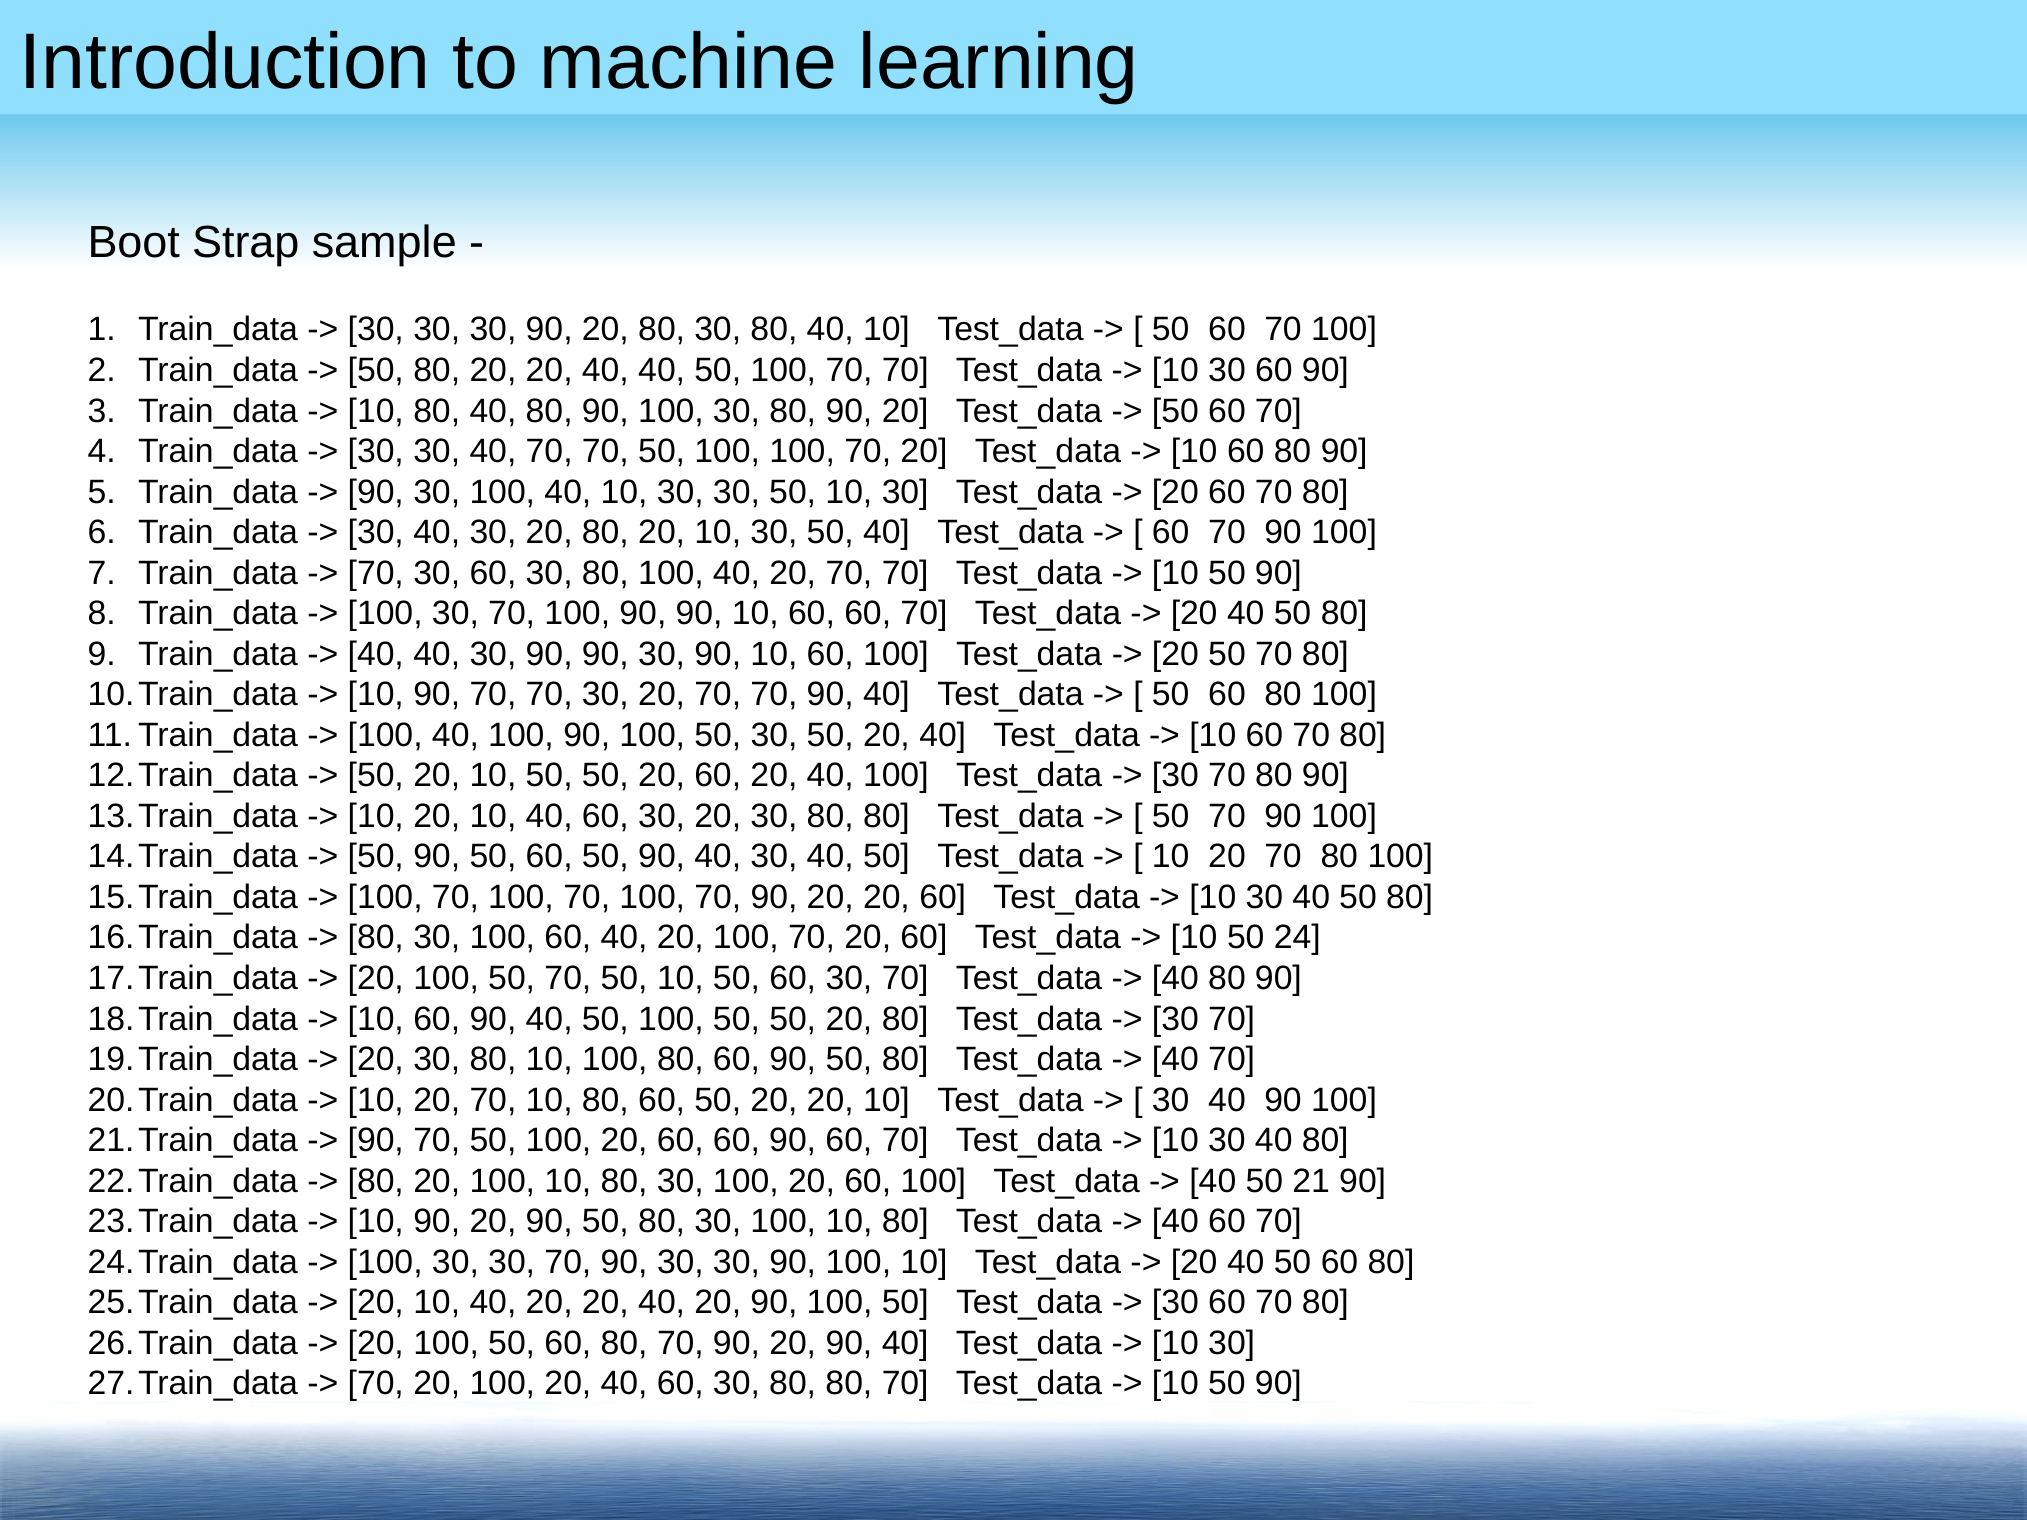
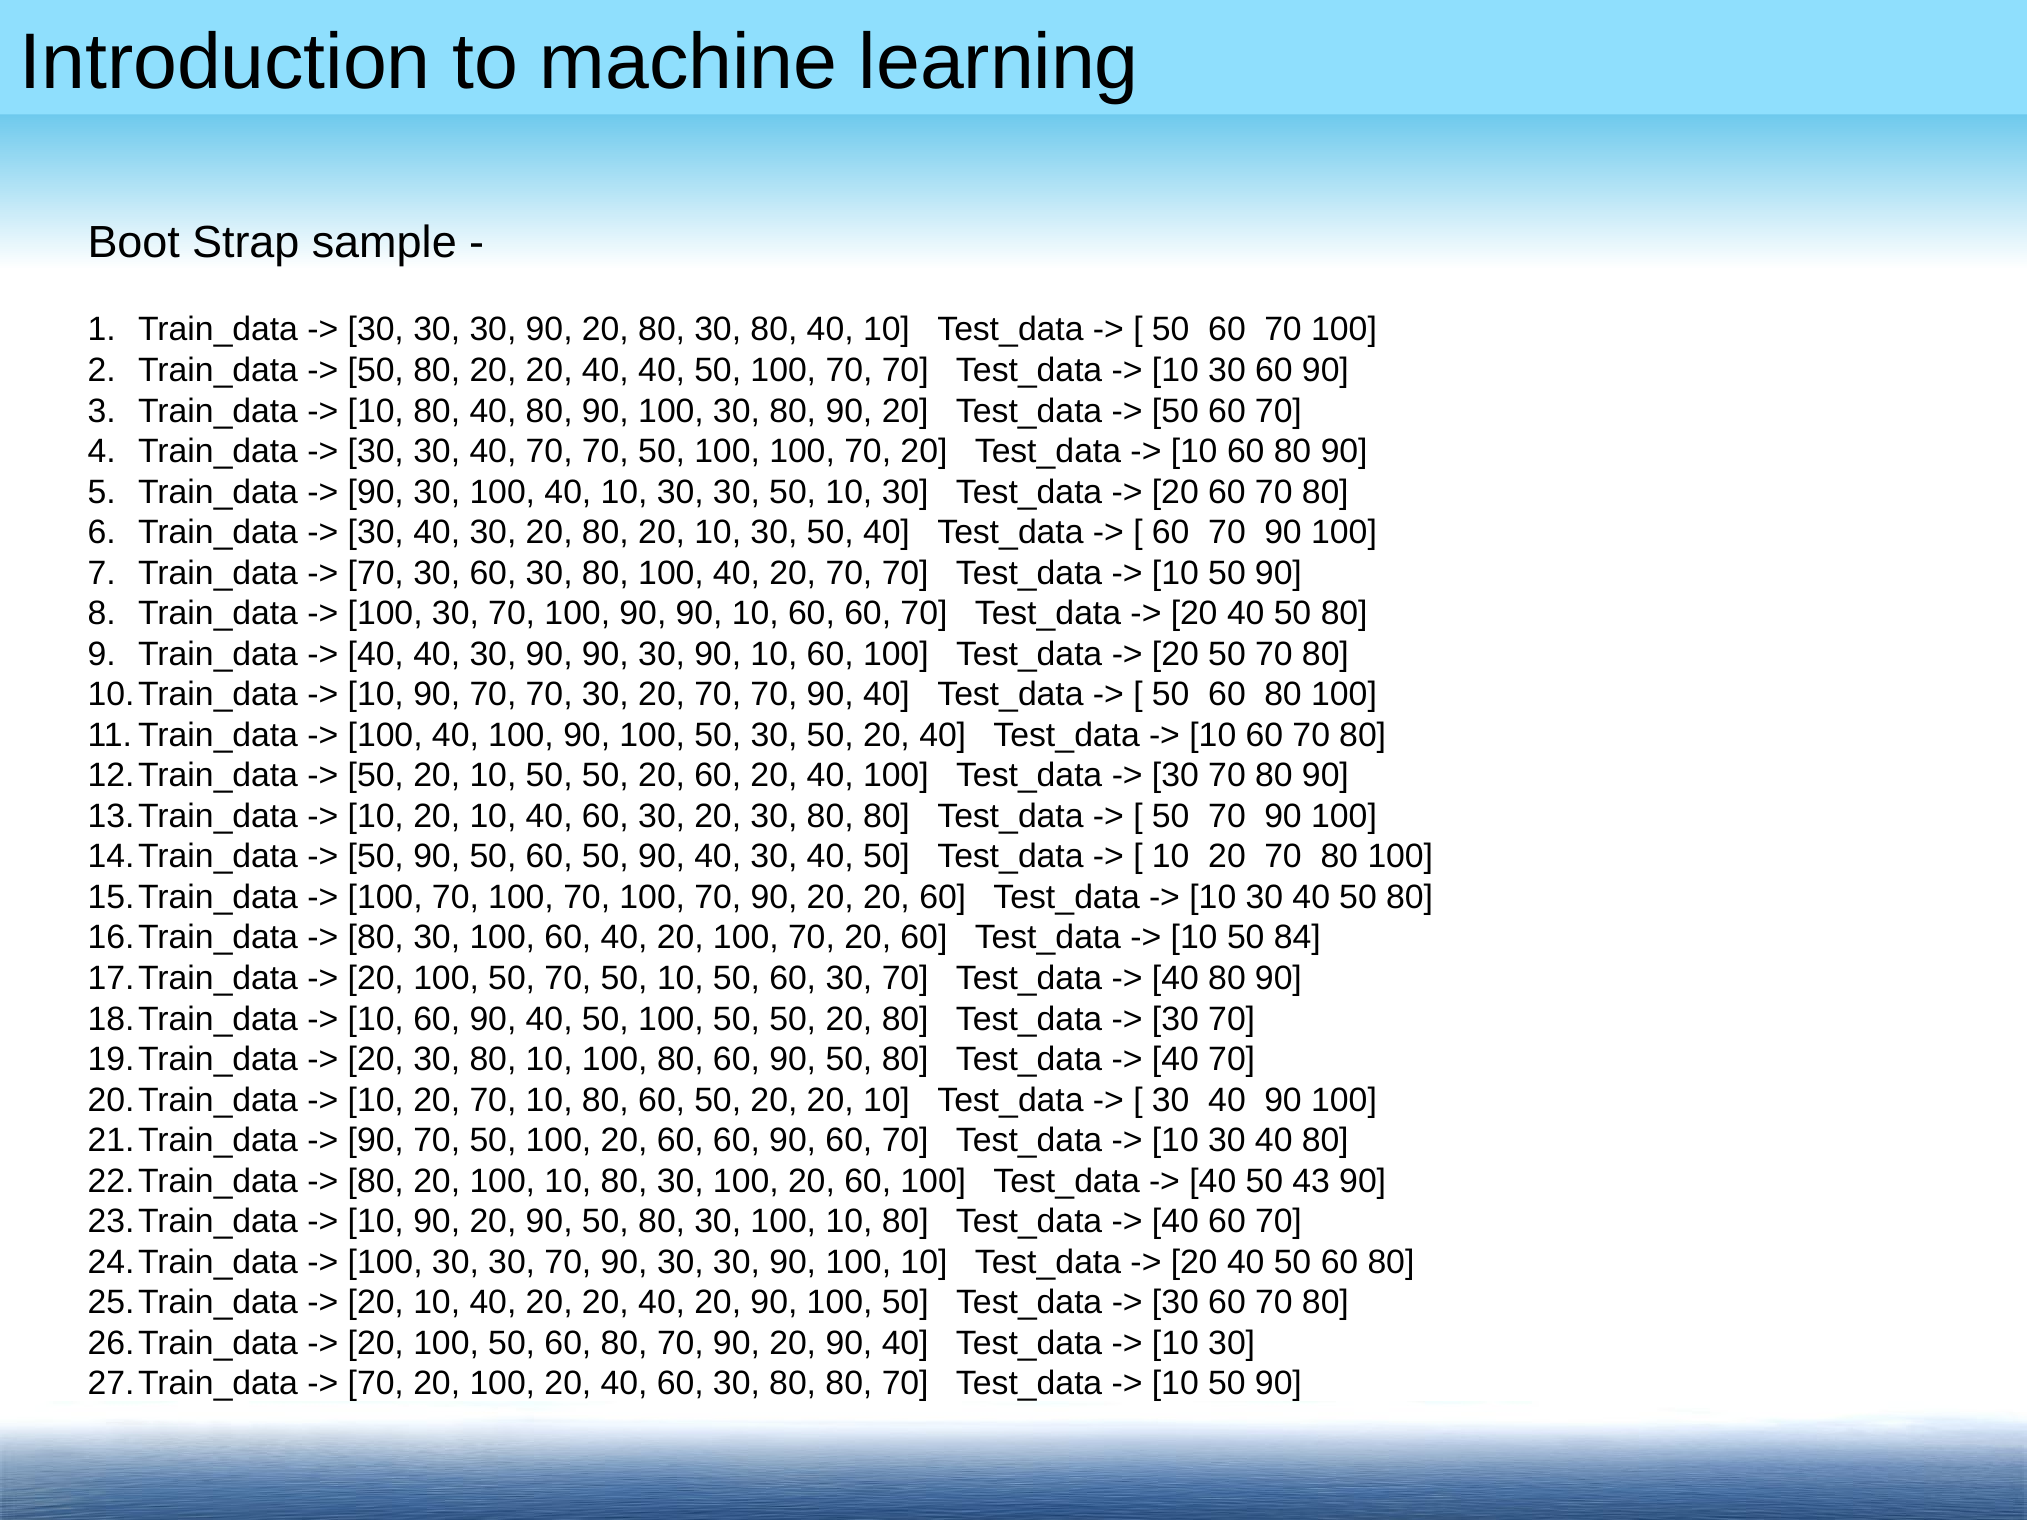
24: 24 -> 84 (1297, 938)
21: 21 -> 43 (1311, 1181)
